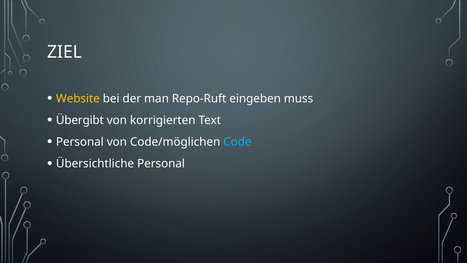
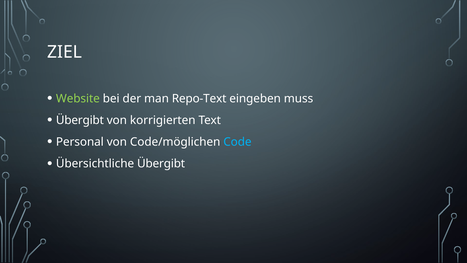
Website colour: yellow -> light green (78, 99)
Repo-Ruft: Repo-Ruft -> Repo-Text (199, 99)
Übersichtliche Personal: Personal -> Übergibt (161, 164)
